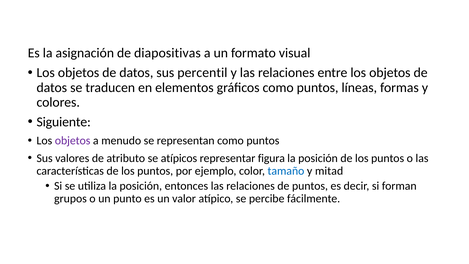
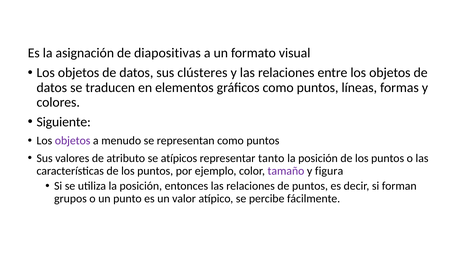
percentil: percentil -> clústeres (202, 73)
figura: figura -> tanto (271, 158)
tamaño colour: blue -> purple (286, 171)
mitad: mitad -> figura (329, 171)
